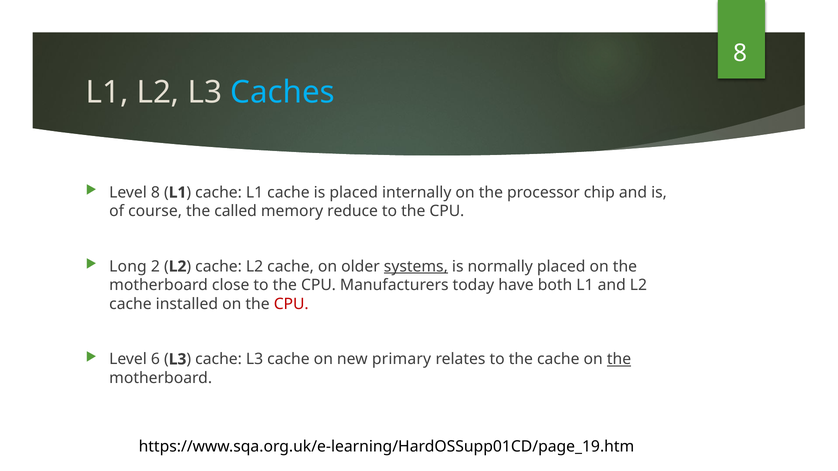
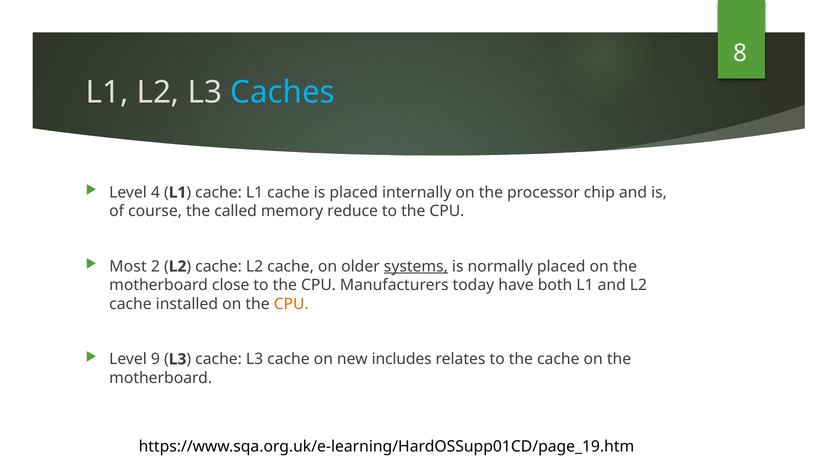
Level 8: 8 -> 4 (155, 193)
Long: Long -> Most (128, 267)
CPU colour: red -> orange (291, 304)
6: 6 -> 9 (155, 360)
primary: primary -> includes (402, 360)
the underline: present -> none (619, 360)
